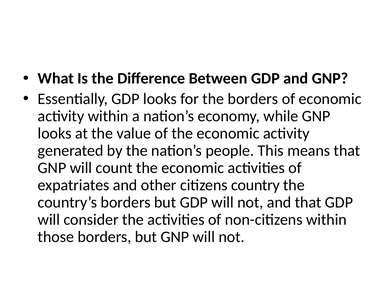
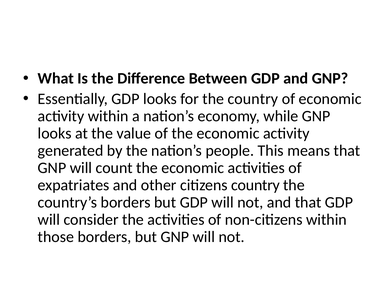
the borders: borders -> country (253, 99)
